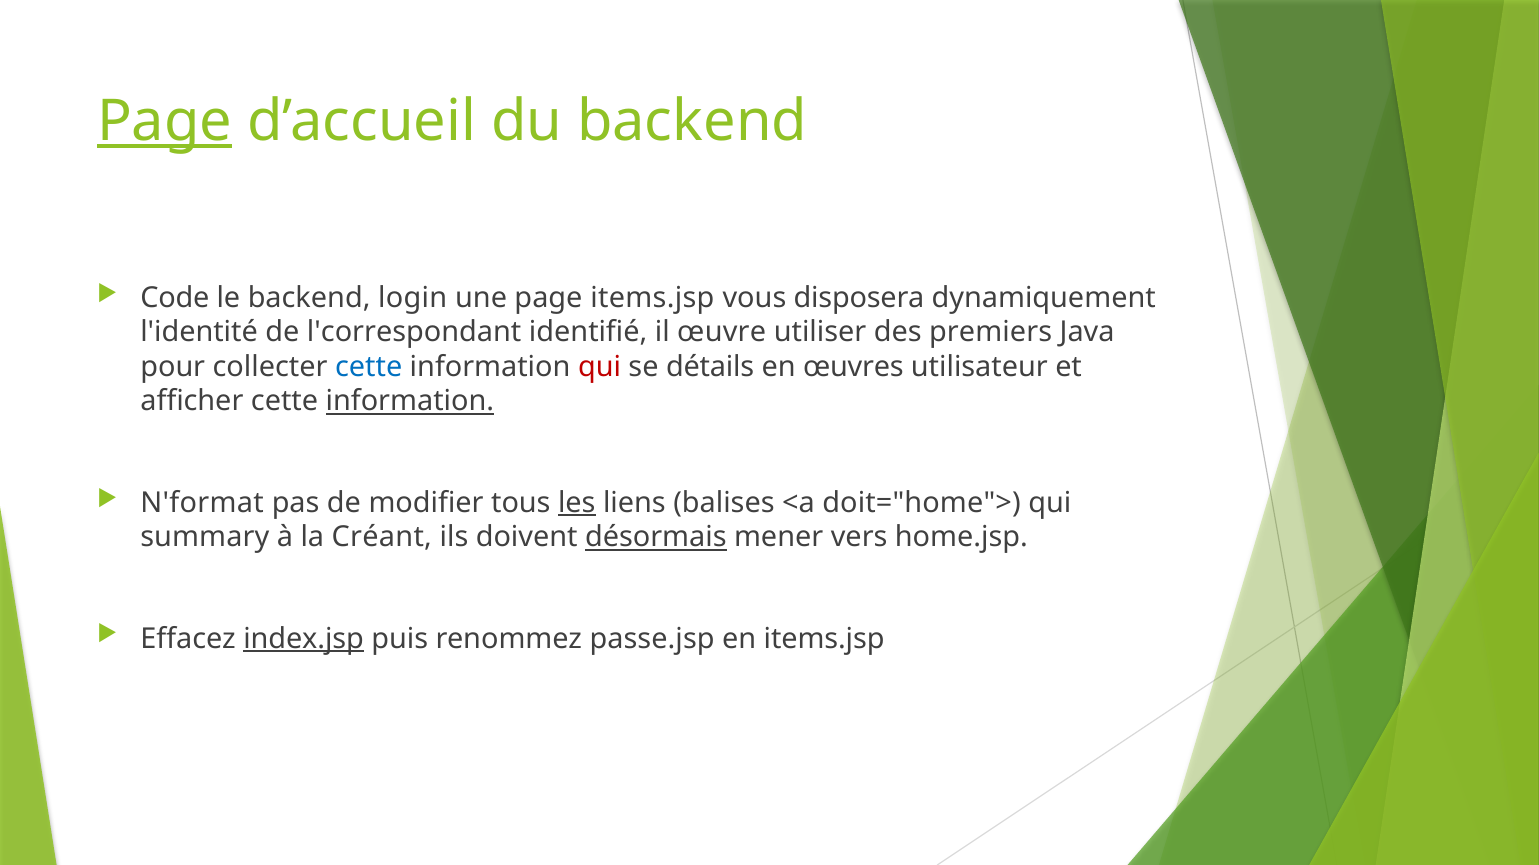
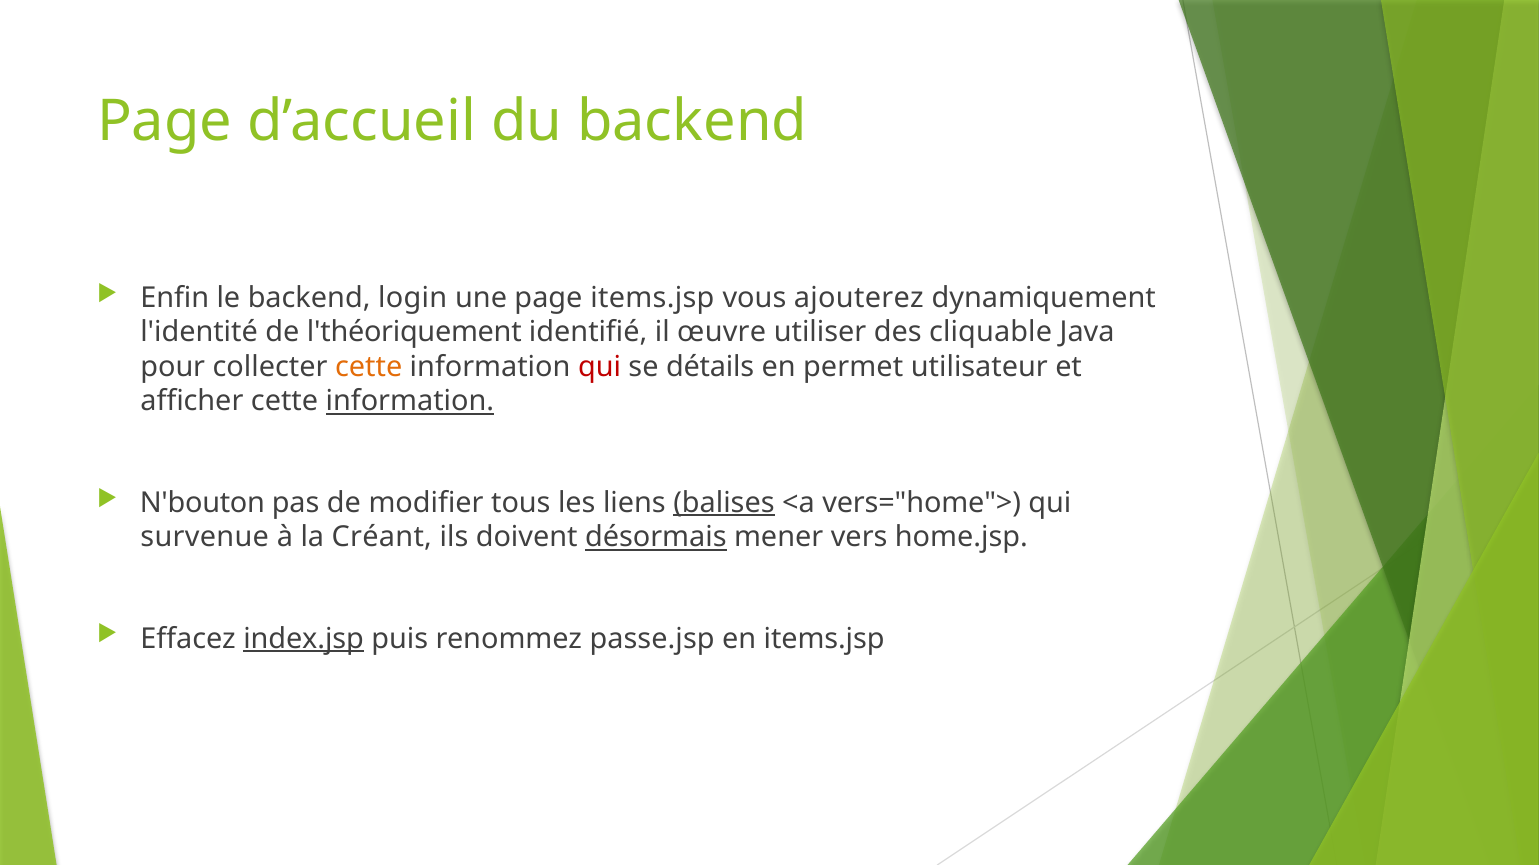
Page underline: present -> none (165, 121)
Code: Code -> Enfin (175, 298)
disposera: disposera -> ajouterez (859, 298)
l'correspondant: l'correspondant -> l'théoriquement (414, 332)
premiers: premiers -> cliquable (991, 332)
cette colour: blue -> orange (369, 367)
œuvres: œuvres -> permet (853, 367)
N'format: N'format -> N'bouton (202, 503)
les underline: present -> none (577, 503)
balises underline: none -> present (724, 503)
doit="home">: doit="home"> -> vers="home"> (922, 503)
summary: summary -> survenue (205, 538)
